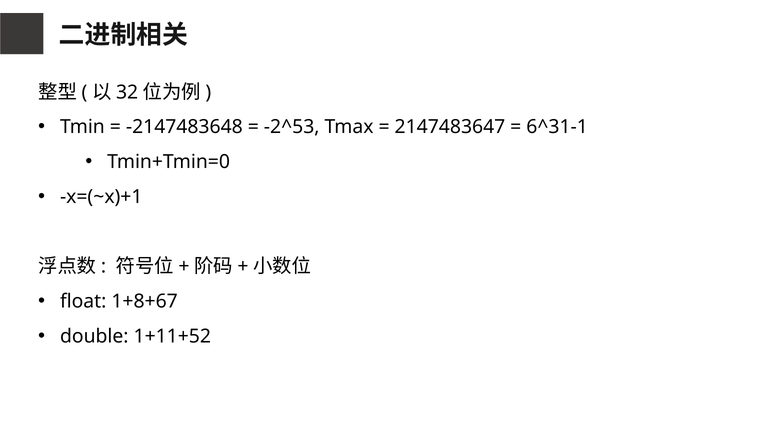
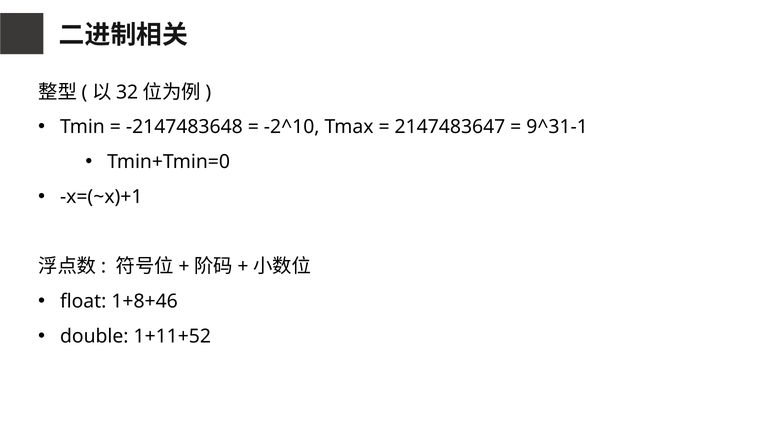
-2^53: -2^53 -> -2^10 (292, 127)
6^31-1: 6^31-1 -> 9^31-1 (557, 127)
1+8+67: 1+8+67 -> 1+8+46 (145, 301)
